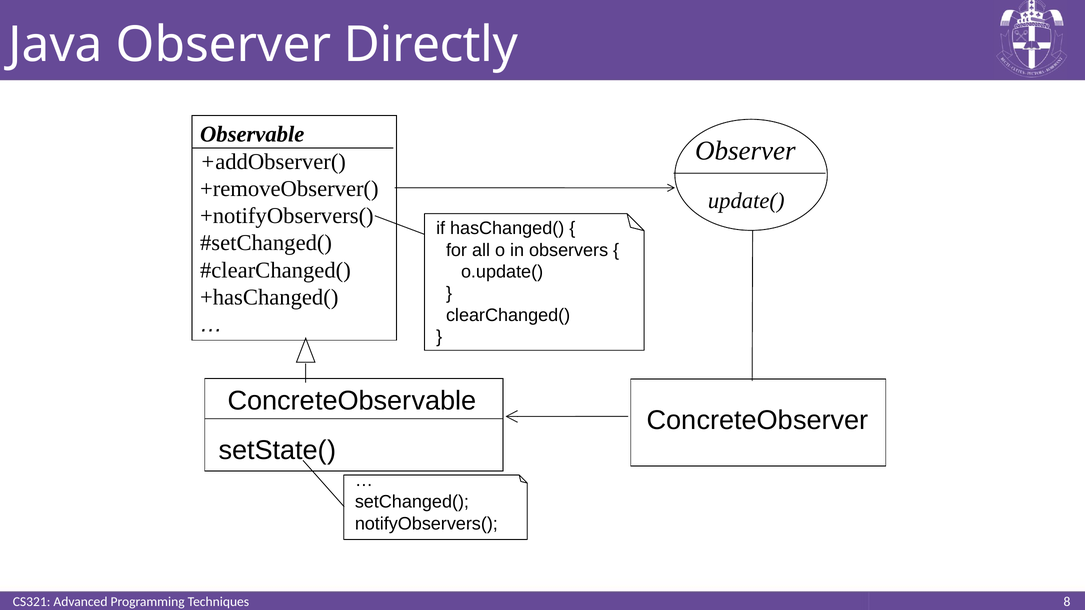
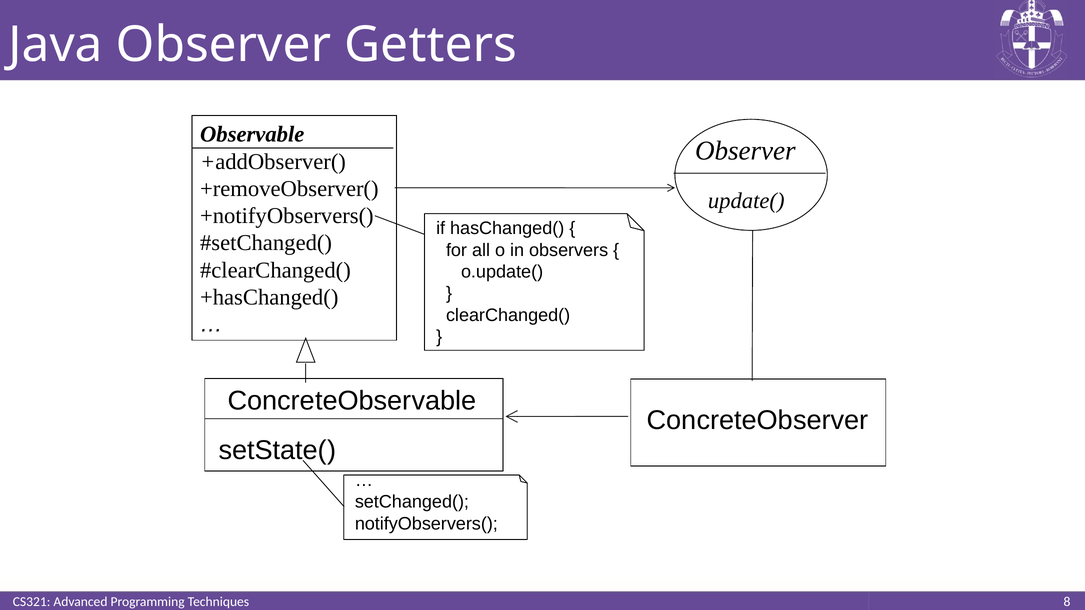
Directly: Directly -> Getters (431, 45)
